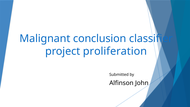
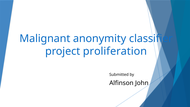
conclusion: conclusion -> anonymity (100, 38)
